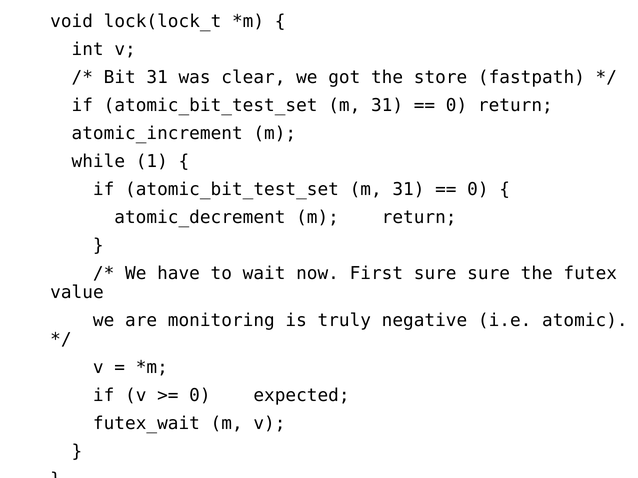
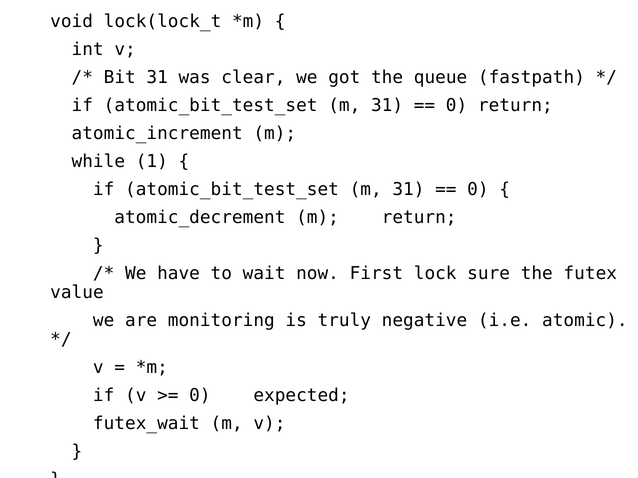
store: store -> queue (441, 78)
First sure: sure -> lock (435, 274)
